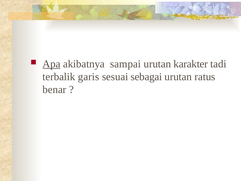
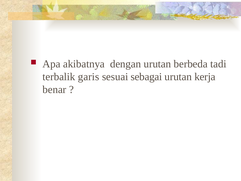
Apa underline: present -> none (51, 64)
sampai: sampai -> dengan (126, 64)
karakter: karakter -> berbeda (191, 64)
ratus: ratus -> kerja (205, 77)
